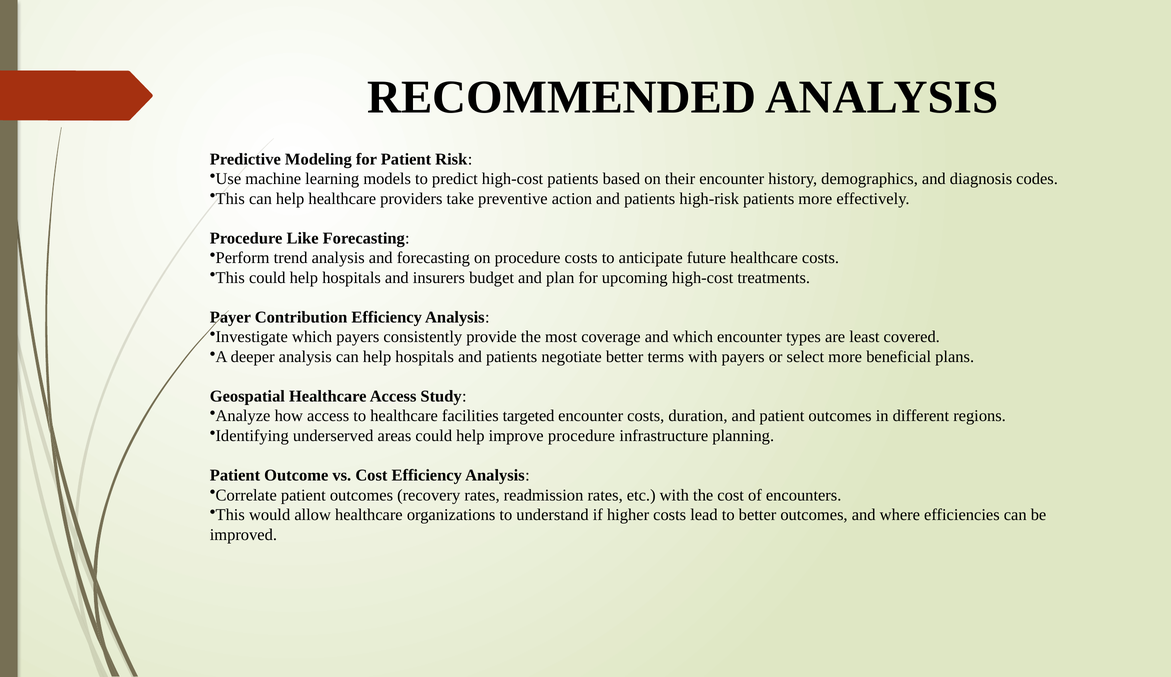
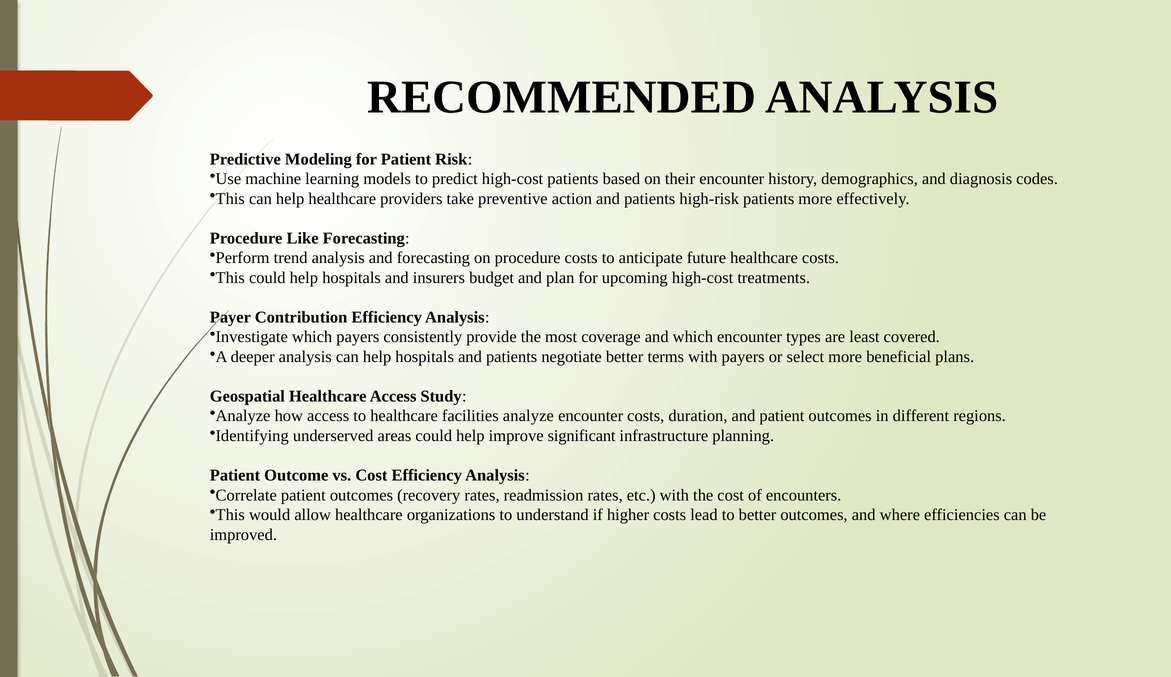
facilities targeted: targeted -> analyze (528, 416)
improve procedure: procedure -> significant (582, 436)
